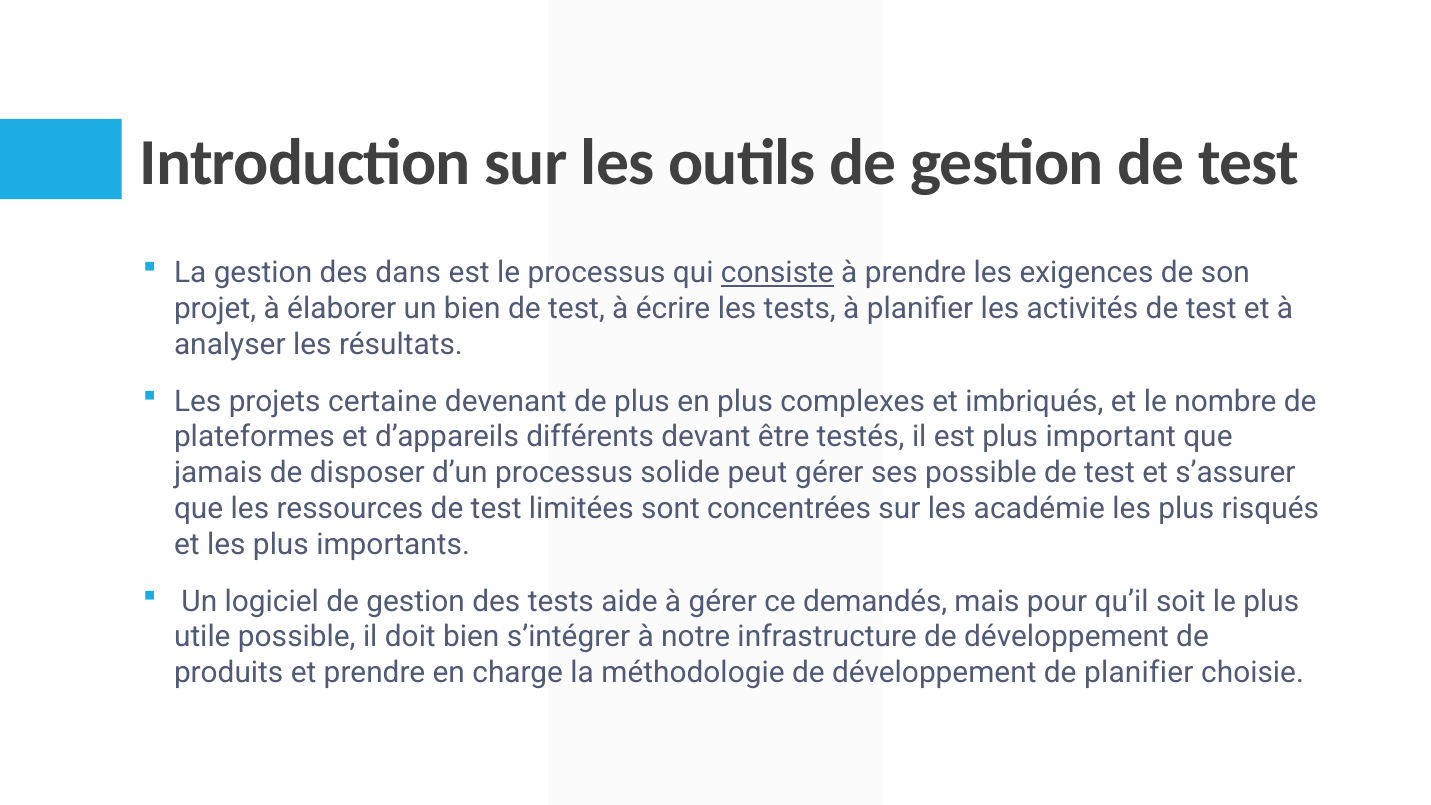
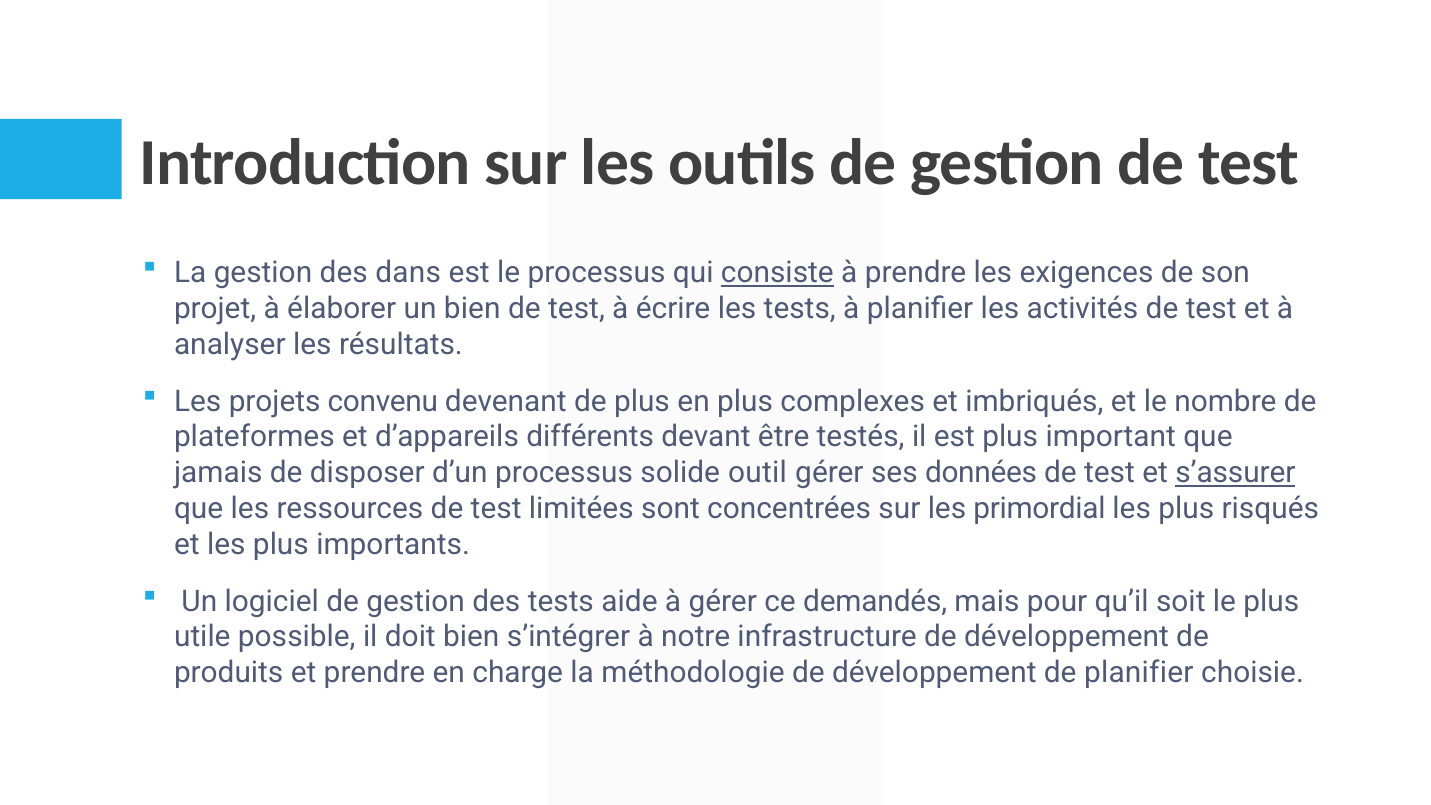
certaine: certaine -> convenu (383, 401)
peut: peut -> outil (757, 473)
ses possible: possible -> données (981, 473)
s’assurer underline: none -> present (1235, 473)
académie: académie -> primordial (1040, 509)
